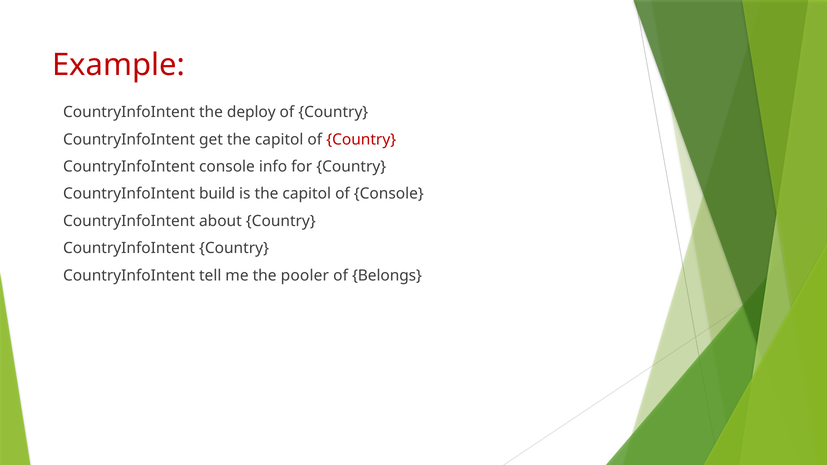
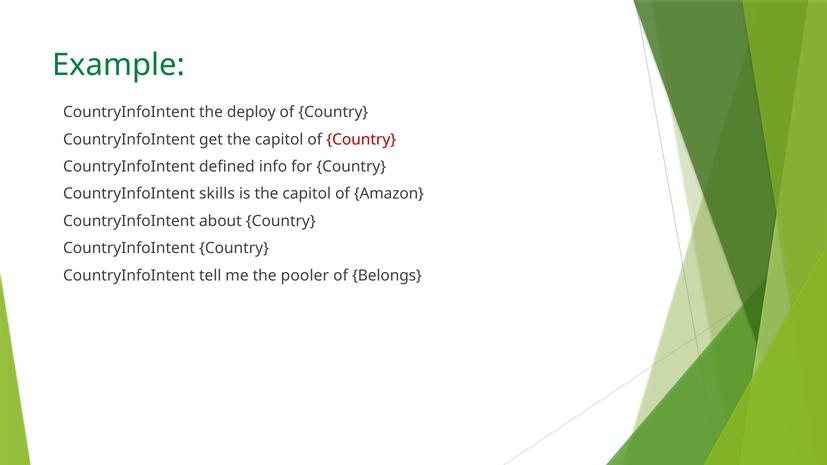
Example colour: red -> green (119, 65)
CountryInfoIntent console: console -> defined (227, 167)
build: build -> skills (217, 194)
of Console: Console -> Amazon (389, 194)
